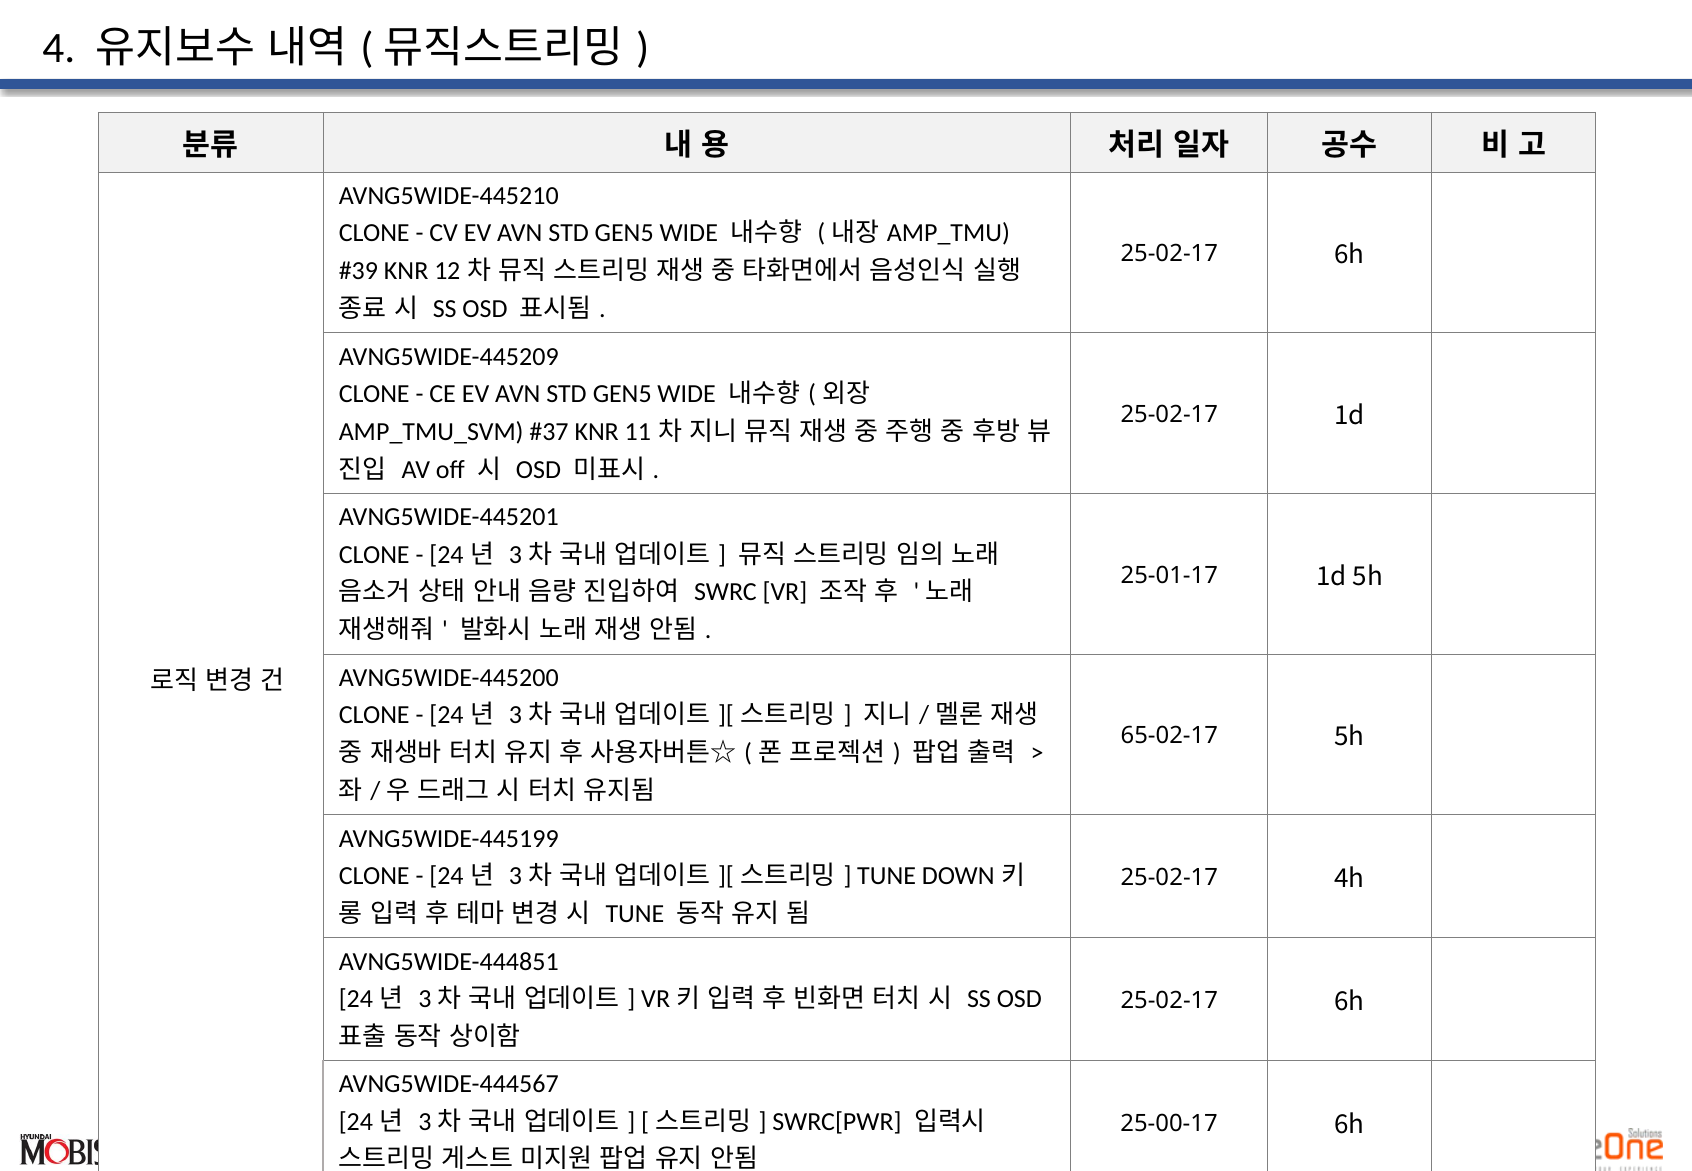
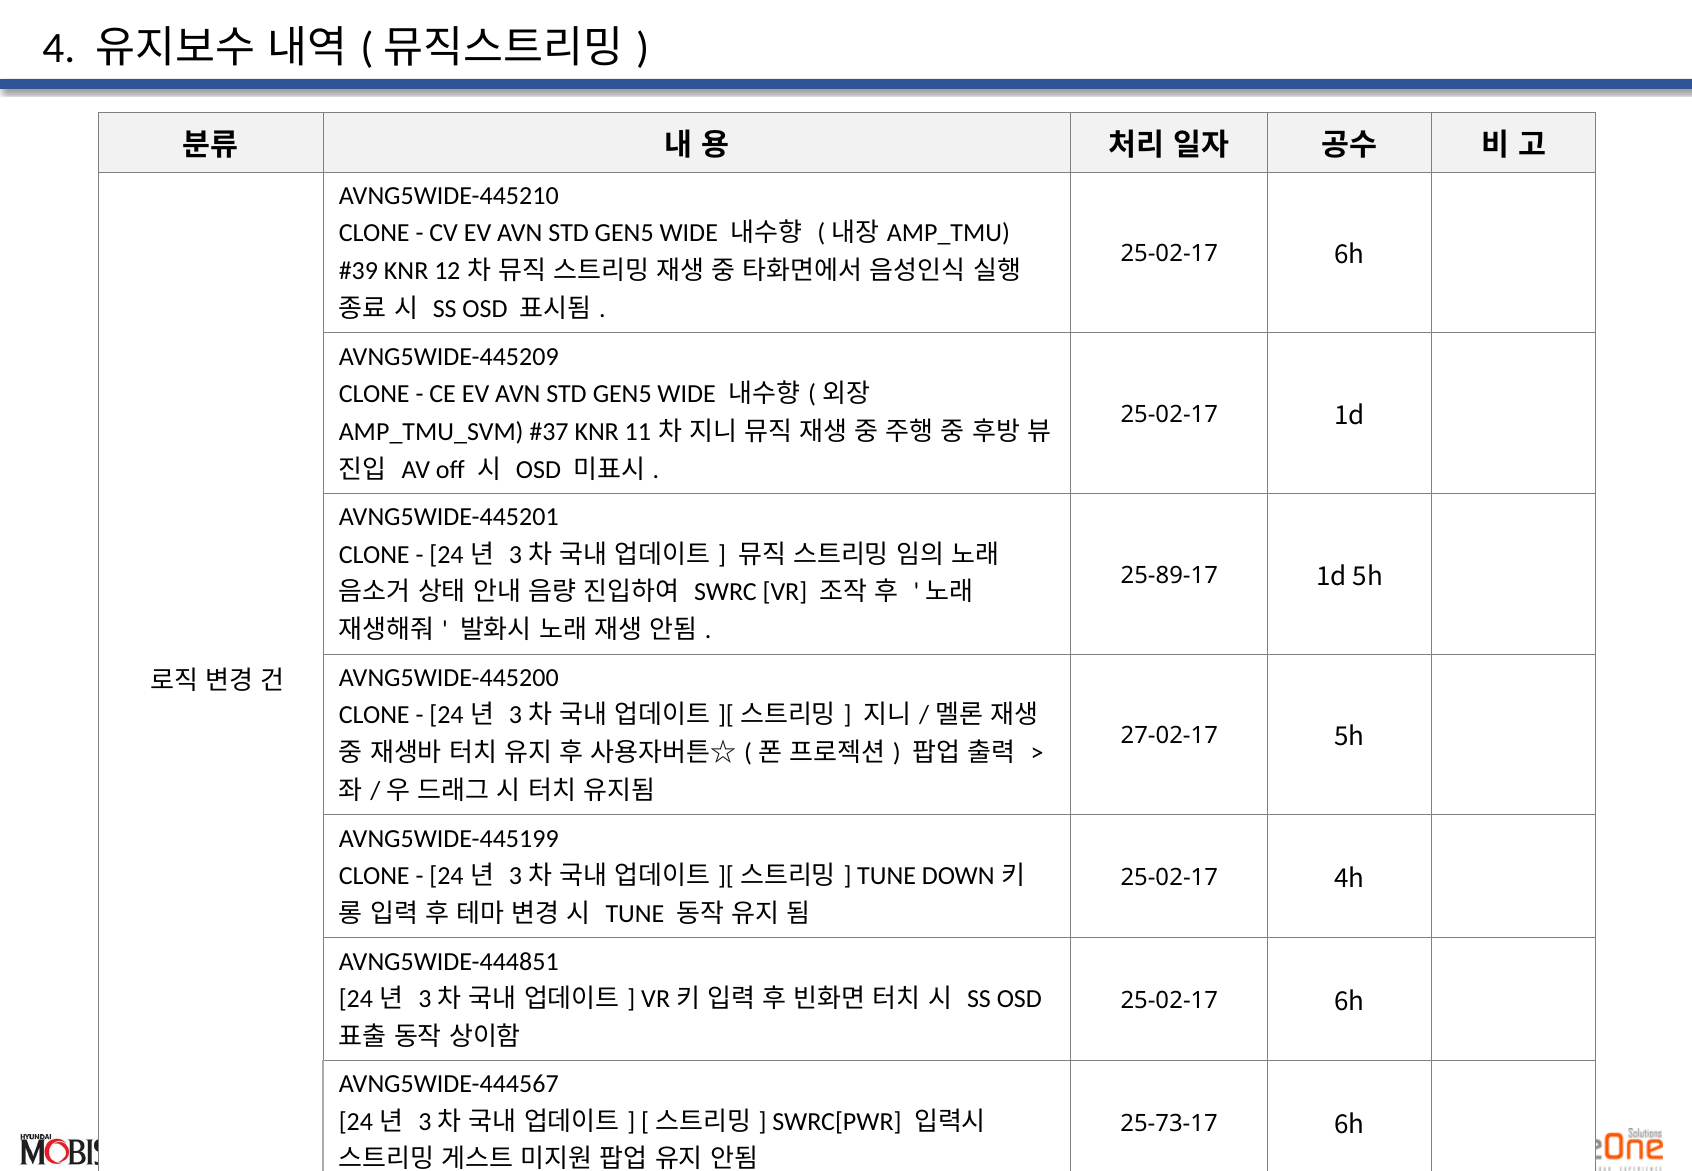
25-01-17: 25-01-17 -> 25-89-17 (1169, 575)
65-02-17: 65-02-17 -> 27-02-17 (1169, 736)
25-00-17: 25-00-17 -> 25-73-17 (1169, 1124)
